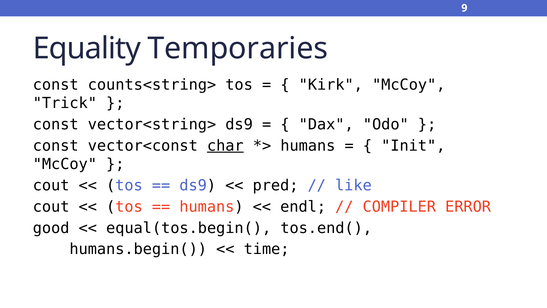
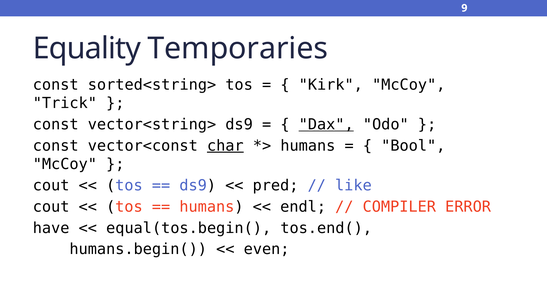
counts<string>: counts<string> -> sorted<string> (152, 85)
Dax underline: none -> present (326, 124)
Init: Init -> Bool (413, 146)
good: good -> have (51, 228)
time: time -> even (267, 249)
